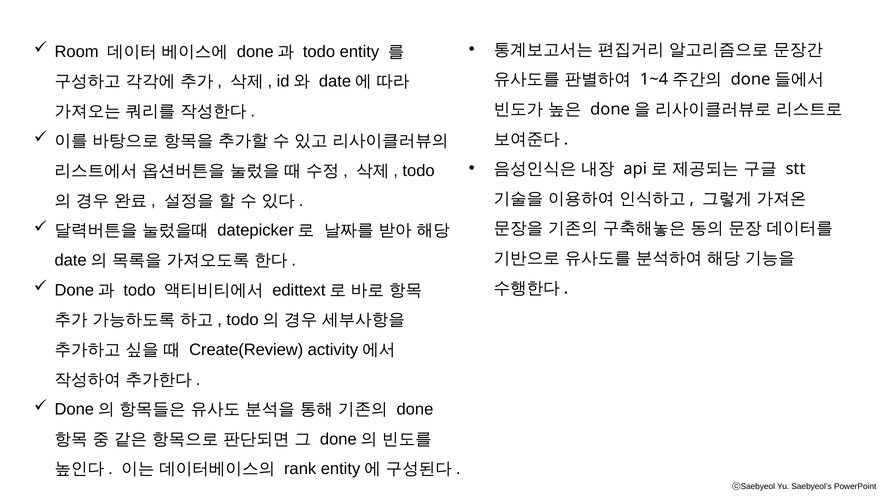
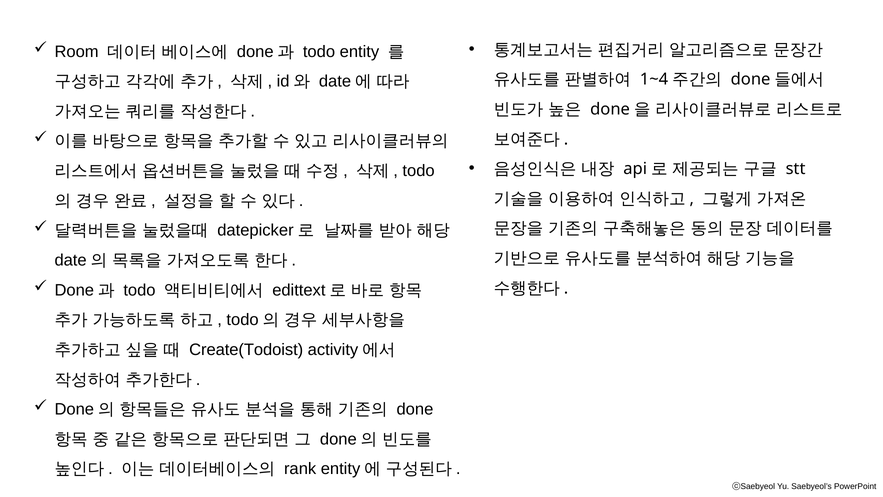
Create(Review: Create(Review -> Create(Todoist (246, 350)
